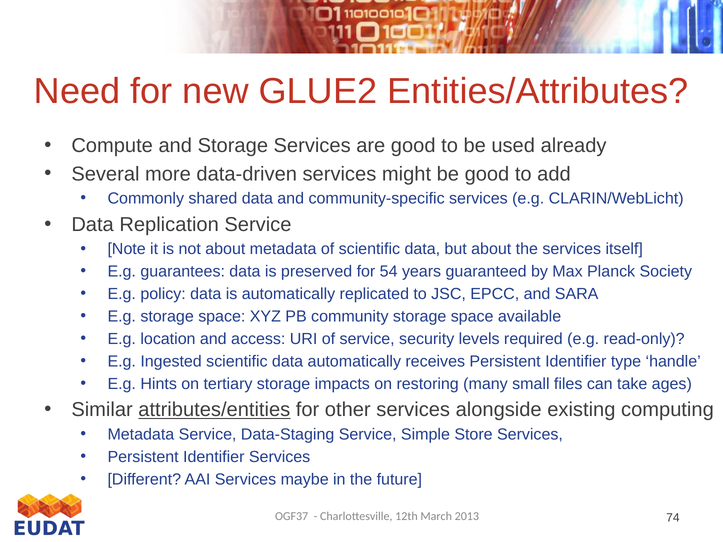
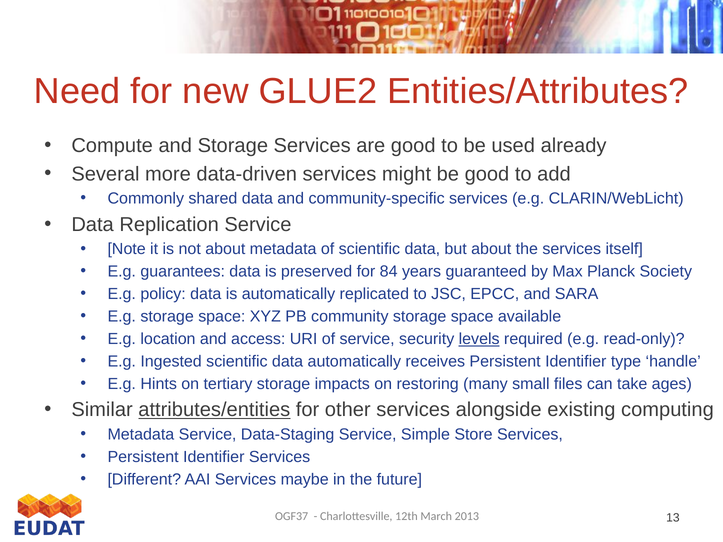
54: 54 -> 84 (389, 272)
levels underline: none -> present (479, 339)
74: 74 -> 13 (673, 518)
